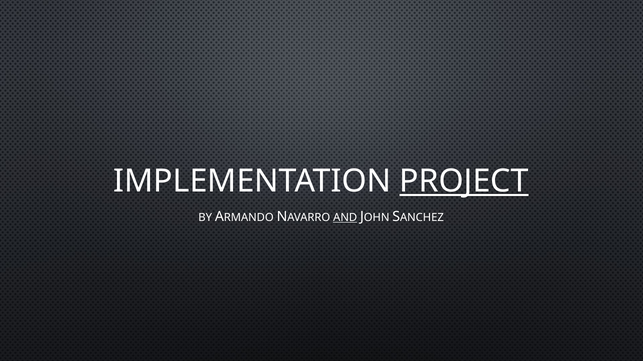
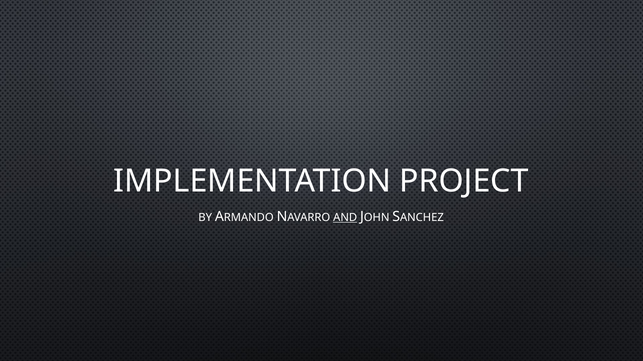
PROJECT underline: present -> none (464, 181)
